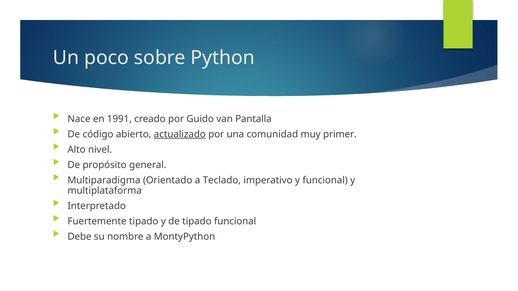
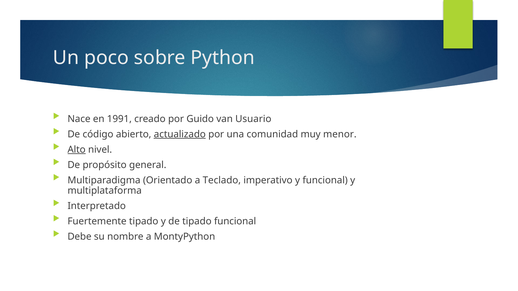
Pantalla: Pantalla -> Usuario (253, 119)
primer: primer -> menor (340, 134)
Alto underline: none -> present (77, 150)
